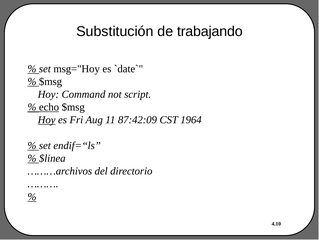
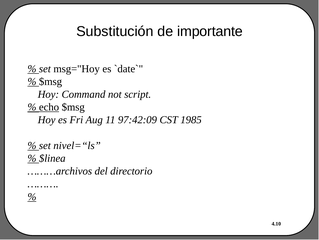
trabajando: trabajando -> importante (210, 31)
Hoy underline: present -> none (47, 120)
87:42:09: 87:42:09 -> 97:42:09 (137, 120)
1964: 1964 -> 1985 (191, 120)
endif=“ls: endif=“ls -> nivel=“ls (77, 145)
